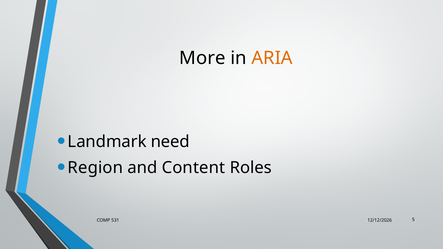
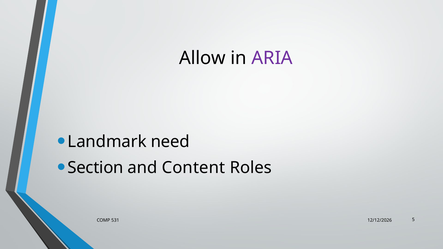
More: More -> Allow (202, 58)
ARIA colour: orange -> purple (272, 58)
Region: Region -> Section (95, 168)
